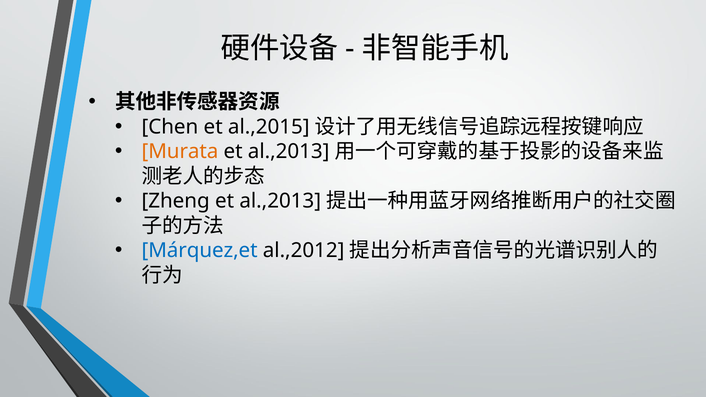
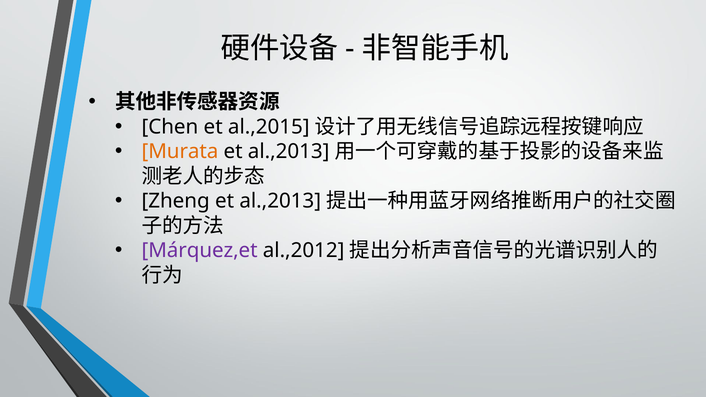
Márquez,et colour: blue -> purple (200, 251)
